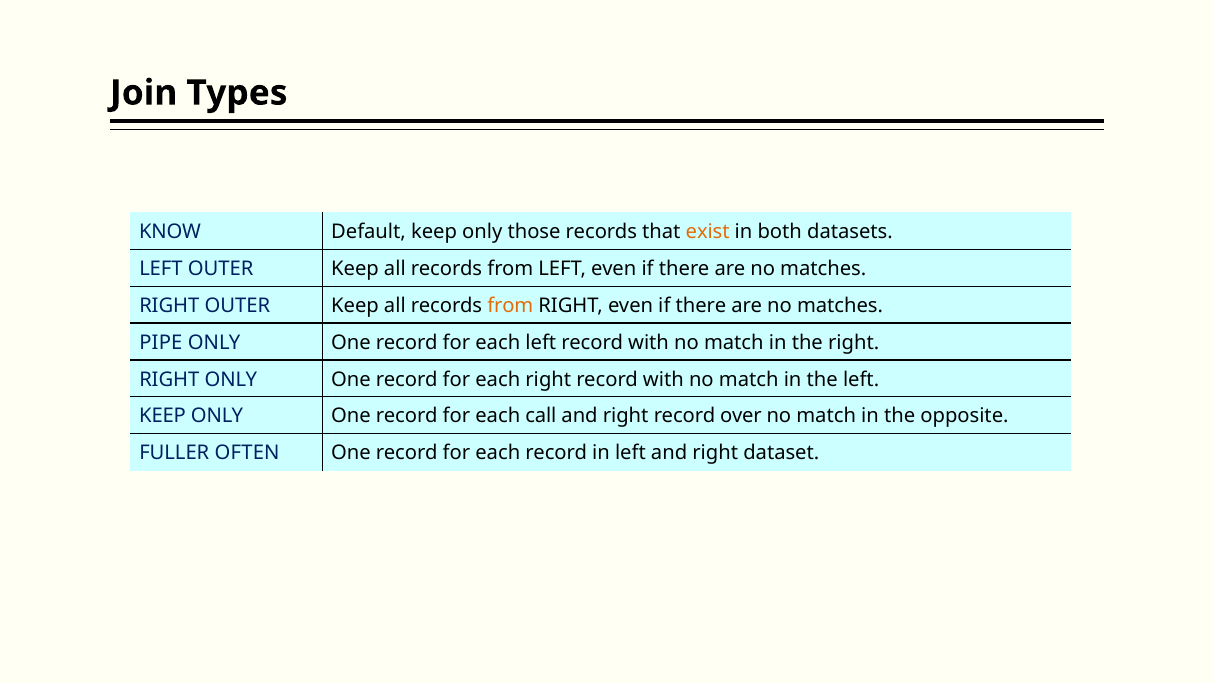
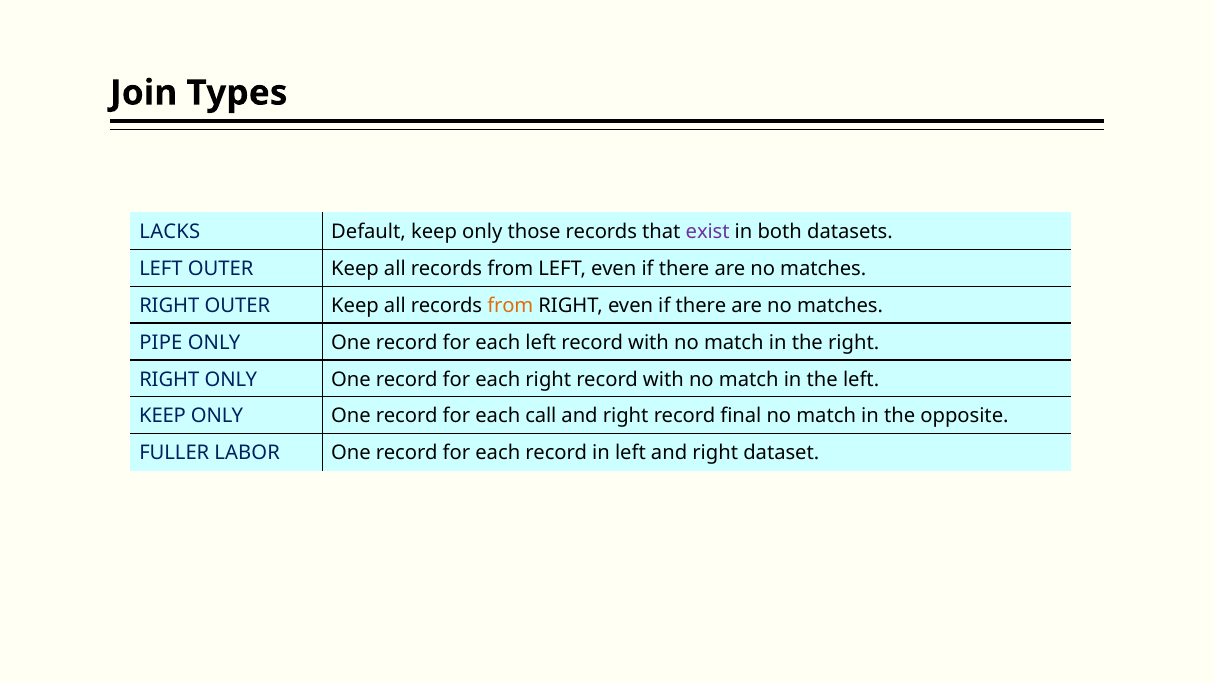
KNOW: KNOW -> LACKS (170, 232)
exist colour: orange -> purple (708, 232)
over: over -> final (741, 416)
OFTEN: OFTEN -> LABOR (247, 453)
